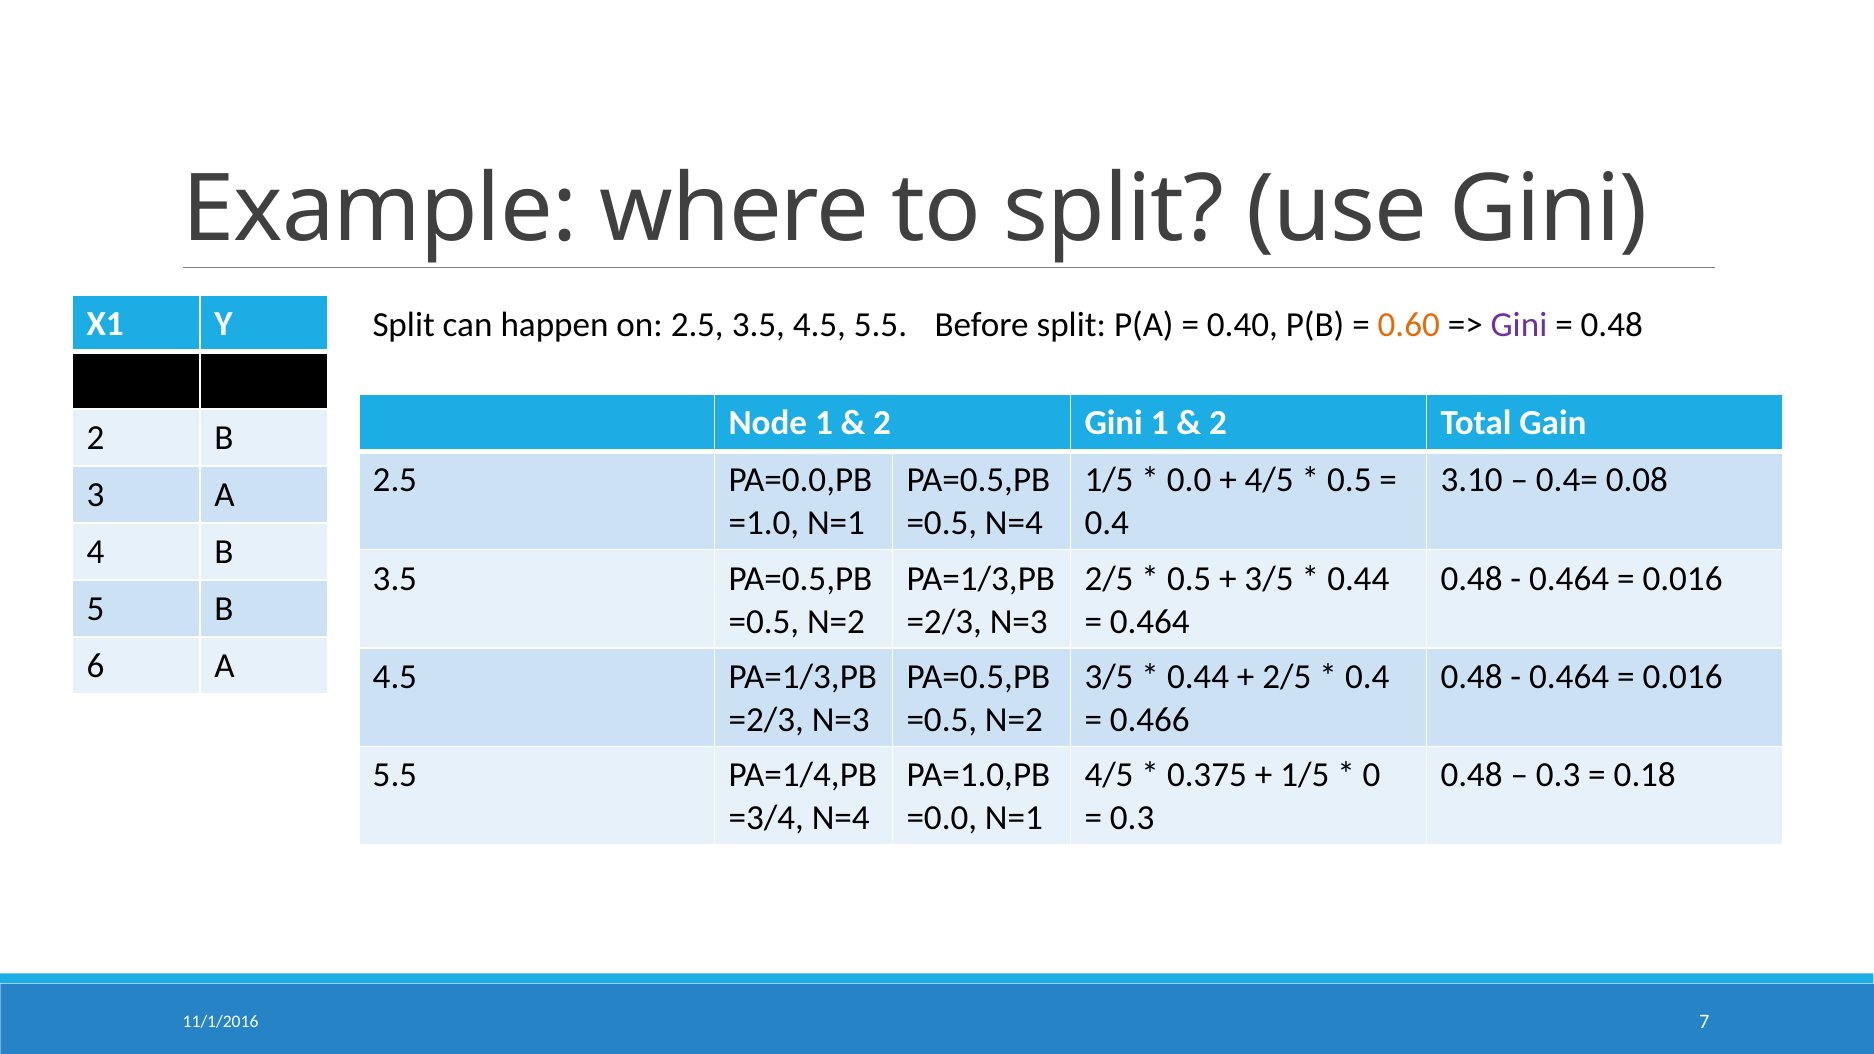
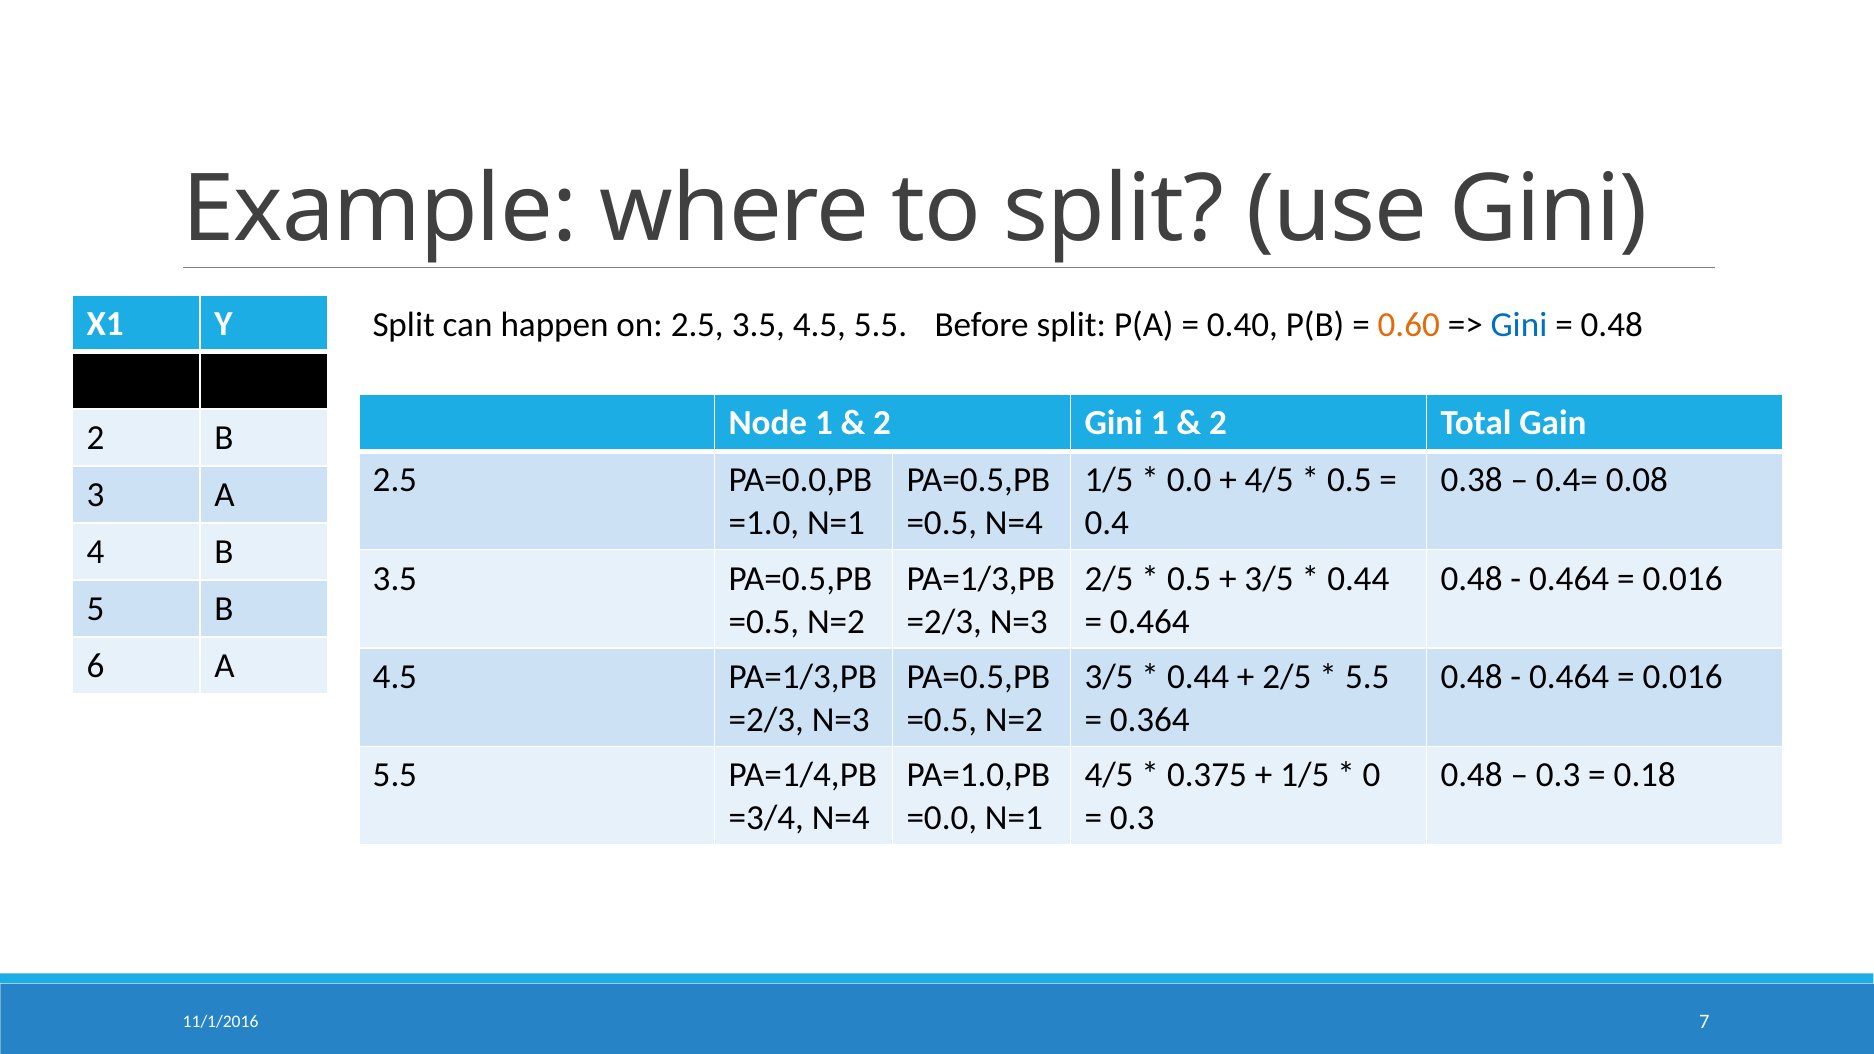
Gini colour: purple -> blue (1519, 325)
3.10: 3.10 -> 0.38 (1472, 480)
0.4: 0.4 -> 5.5 (1367, 677)
0.466: 0.466 -> 0.364 (1150, 720)
